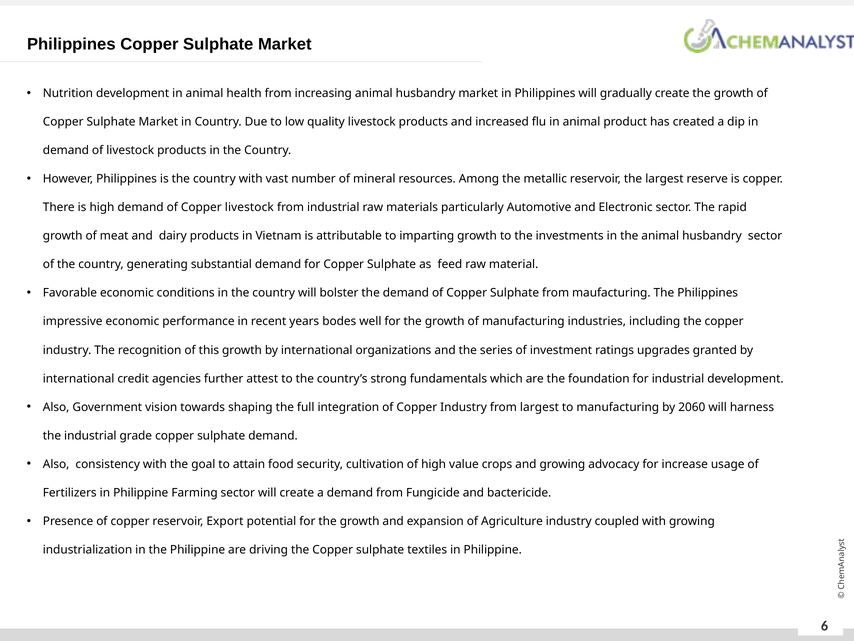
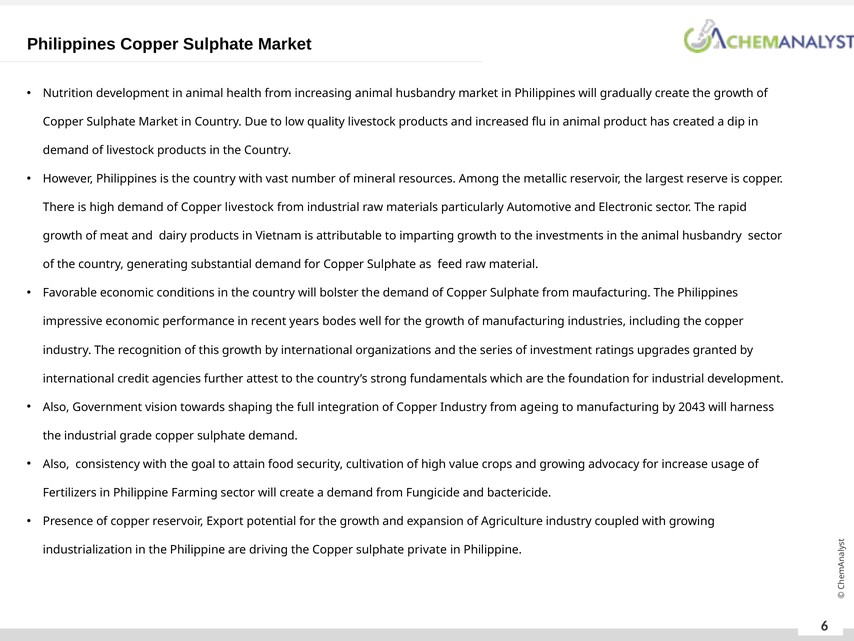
from largest: largest -> ageing (539, 407)
2060: 2060 -> 2043 (692, 407)
textiles: textiles -> private (427, 549)
